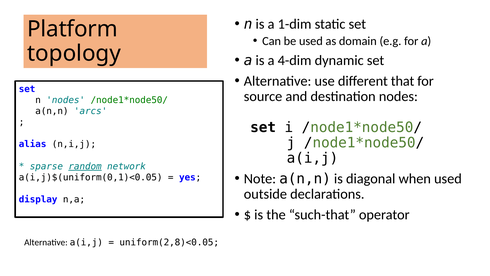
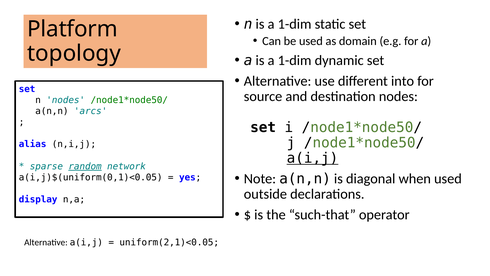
a is a 4-dim: 4-dim -> 1-dim (295, 60)
that: that -> into (403, 81)
a(i,j underline: none -> present (312, 158)
uniform(2,8)<0.05: uniform(2,8)<0.05 -> uniform(2,1)<0.05 (169, 242)
